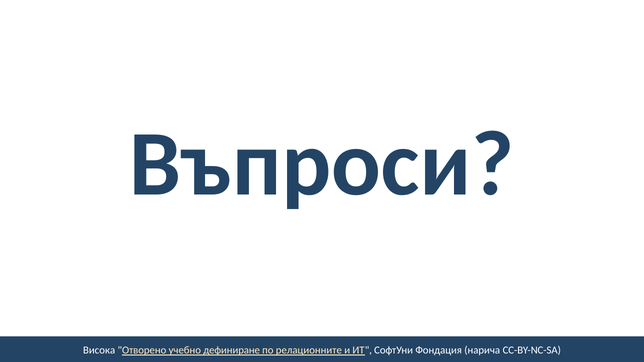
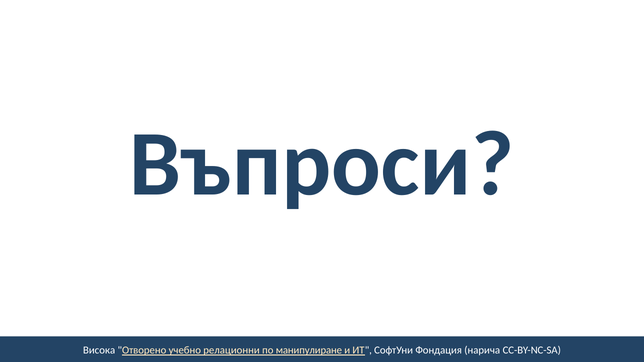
дефиниране: дефиниране -> релационни (232, 351)
релационните: релационните -> манипулиране (309, 351)
